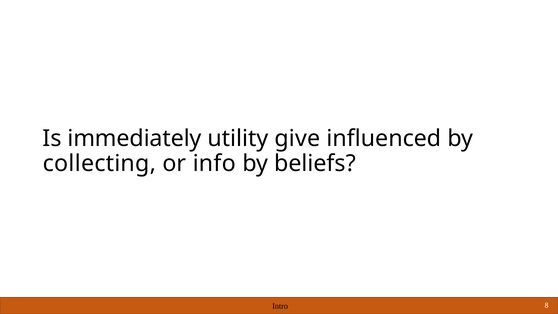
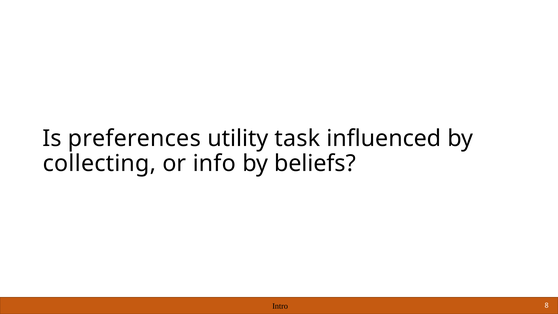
immediately: immediately -> preferences (134, 138)
give: give -> task (297, 138)
